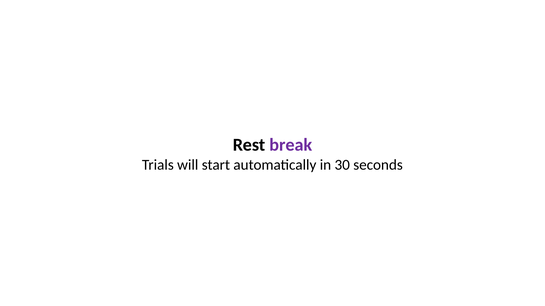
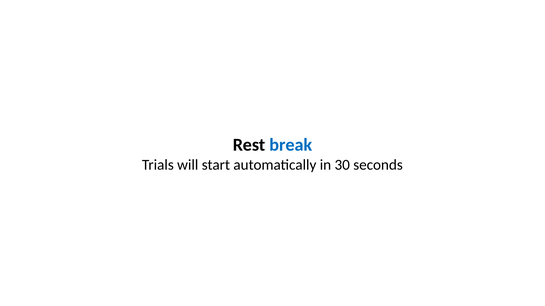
break colour: purple -> blue (291, 145)
